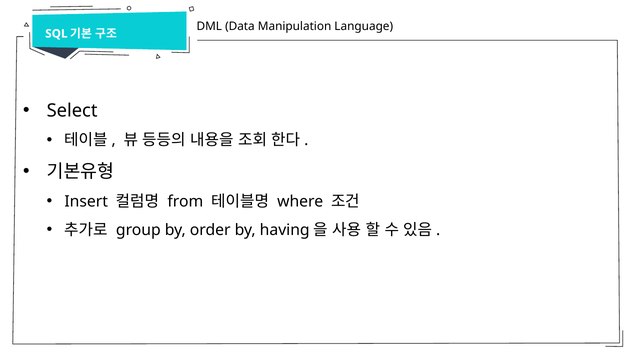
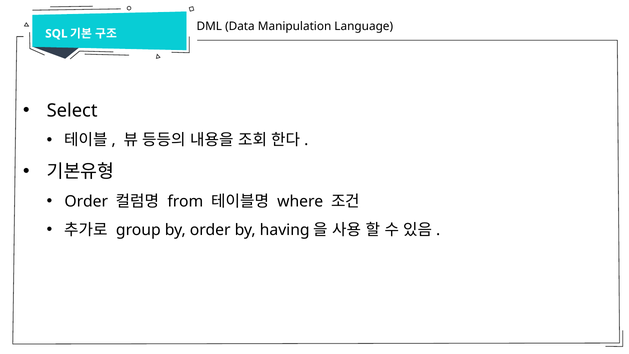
Insert: Insert -> Order (86, 201)
